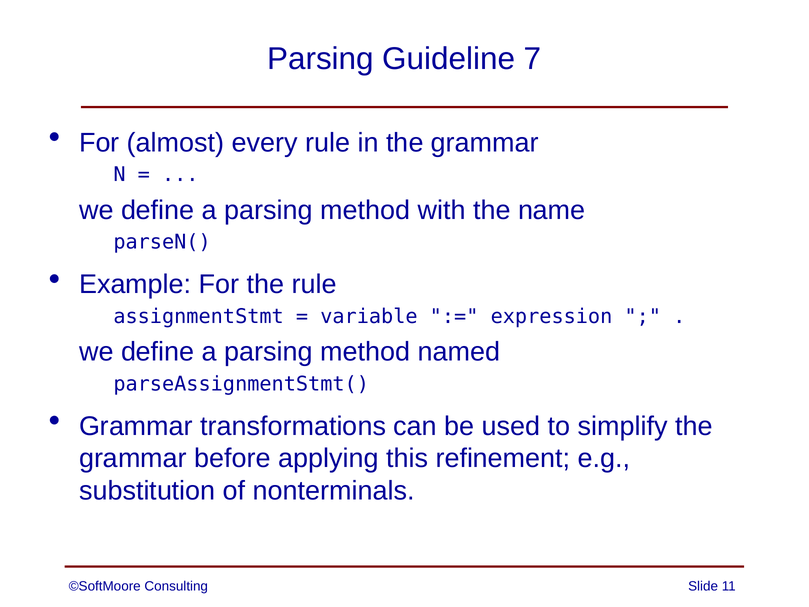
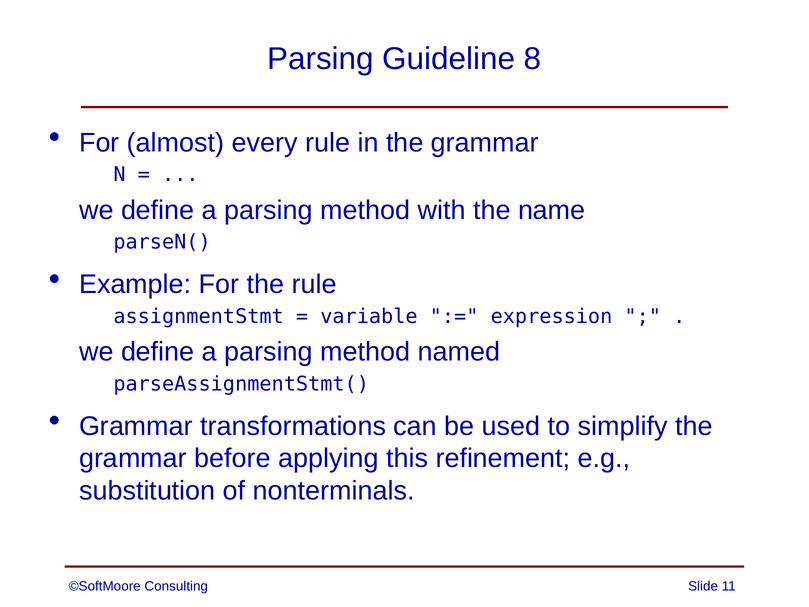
7: 7 -> 8 (533, 59)
